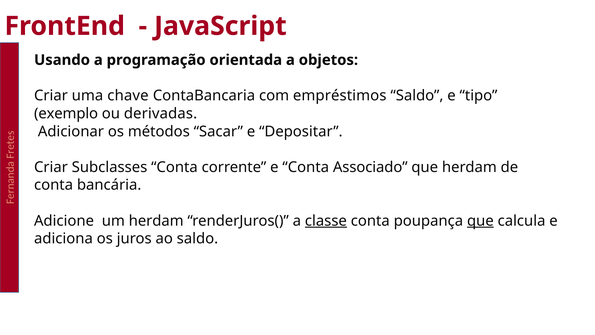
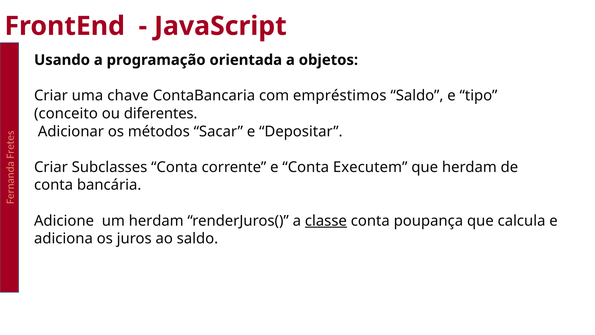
exemplo: exemplo -> conceito (66, 113)
derivadas: derivadas -> diferentes (161, 113)
Associado: Associado -> Executem (370, 167)
que underline: present -> none (480, 221)
